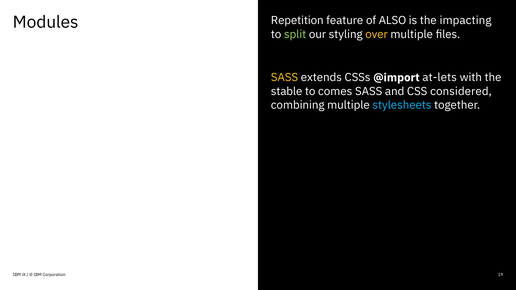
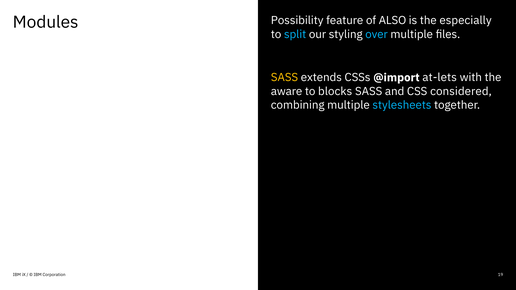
Repetition: Repetition -> Possibility (297, 21)
impacting: impacting -> especially (466, 21)
split colour: light green -> light blue (295, 34)
over colour: yellow -> light blue (377, 34)
stable: stable -> aware (287, 91)
comes: comes -> blocks (335, 91)
